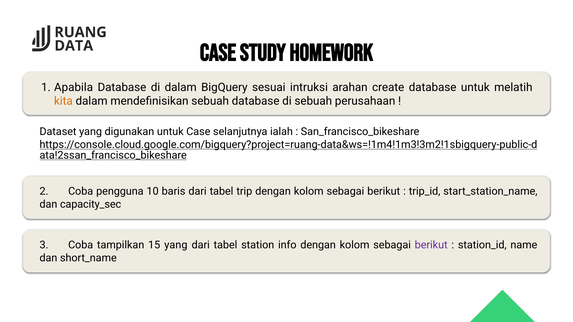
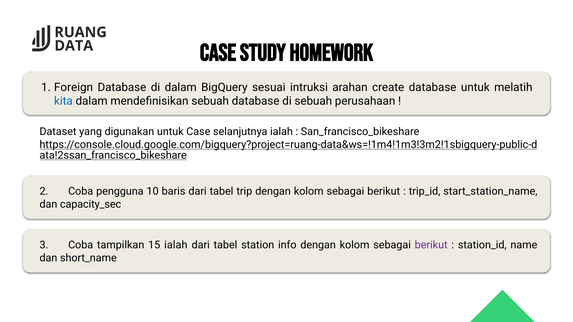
Apabila: Apabila -> Foreign (74, 87)
kita colour: orange -> blue (63, 101)
15 yang: yang -> ialah (176, 245)
